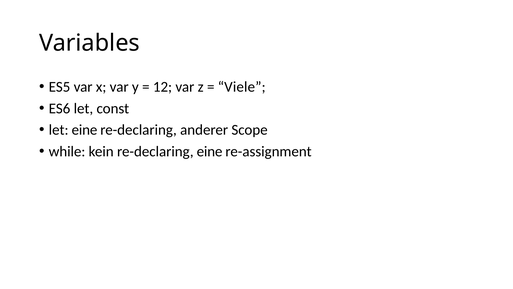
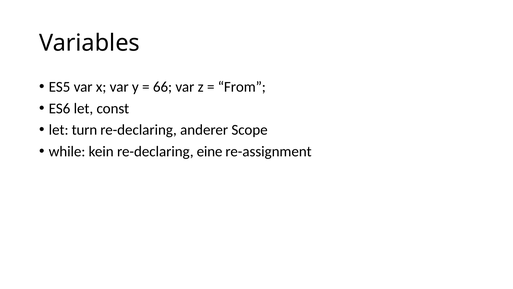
12: 12 -> 66 (163, 87)
Viele: Viele -> From (242, 87)
let eine: eine -> turn (84, 130)
